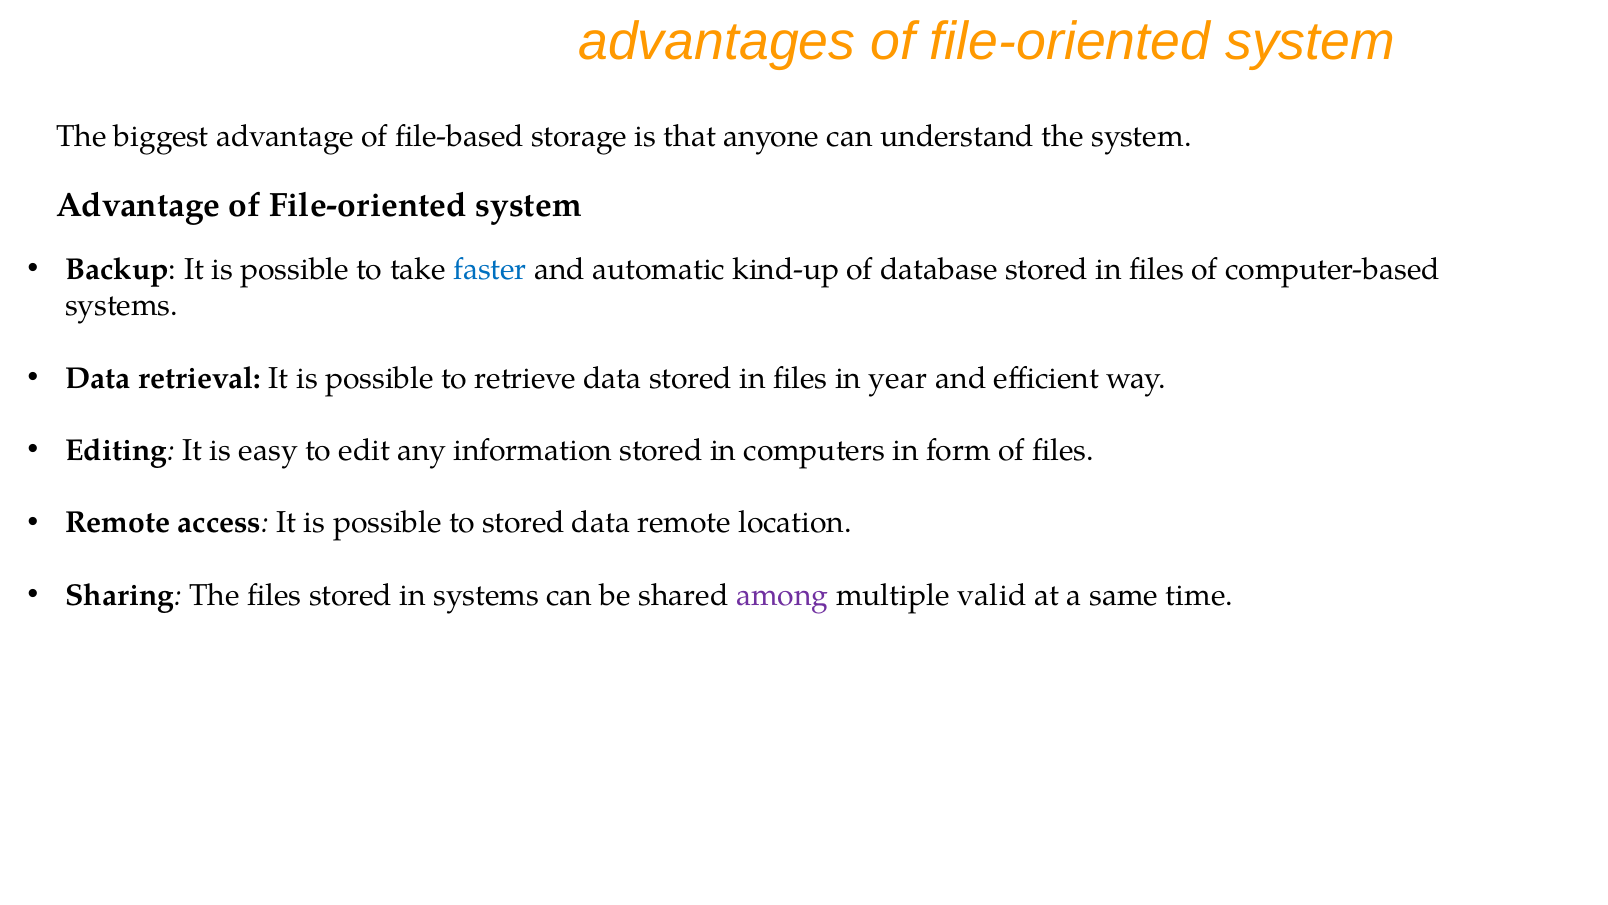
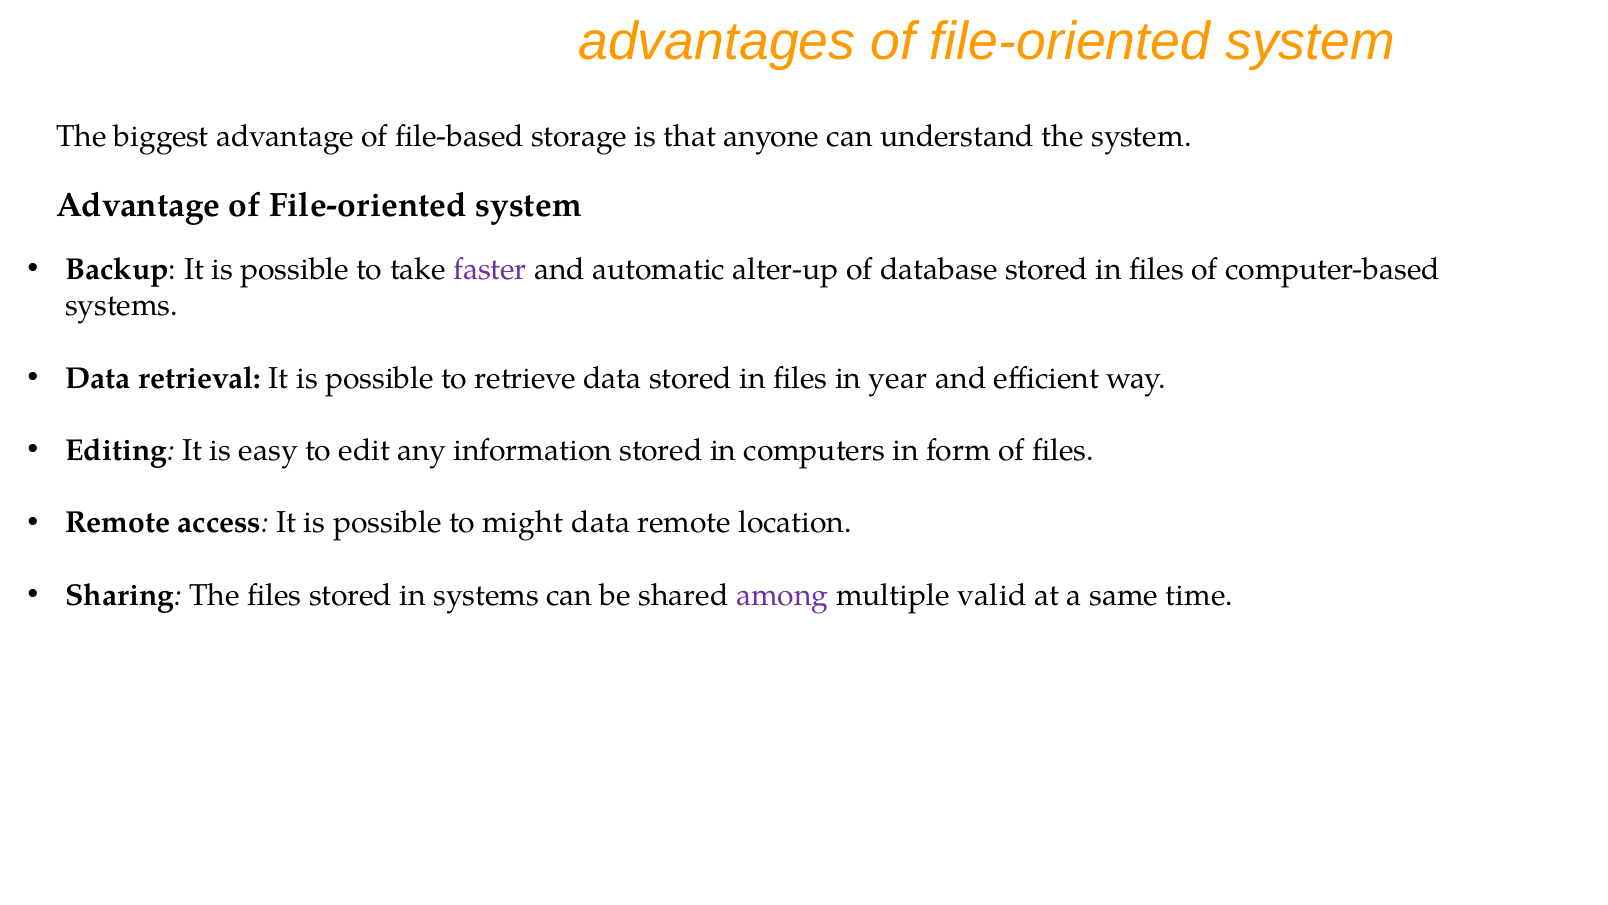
faster colour: blue -> purple (490, 269)
kind-up: kind-up -> alter-up (786, 269)
to stored: stored -> might (523, 523)
